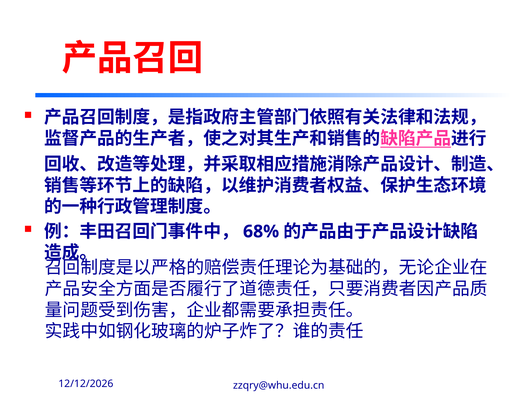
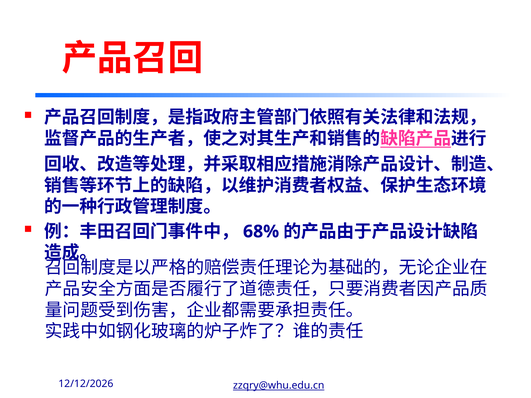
zzqry@whu.edu.cn underline: none -> present (279, 386)
